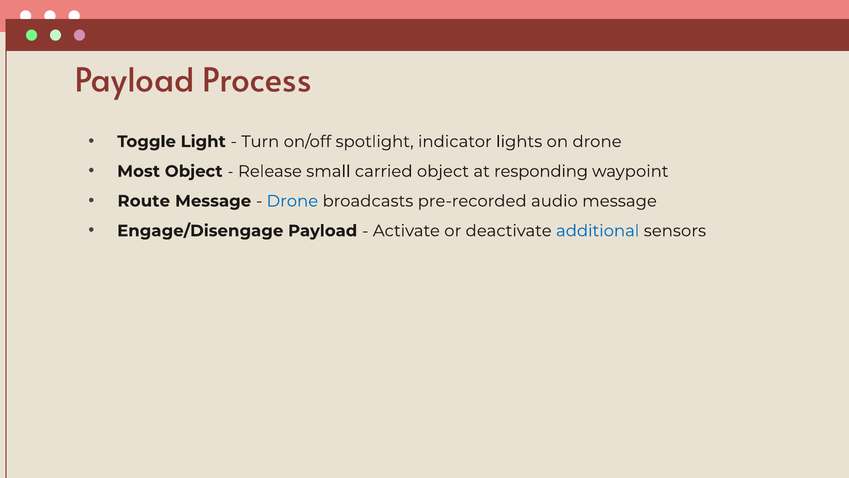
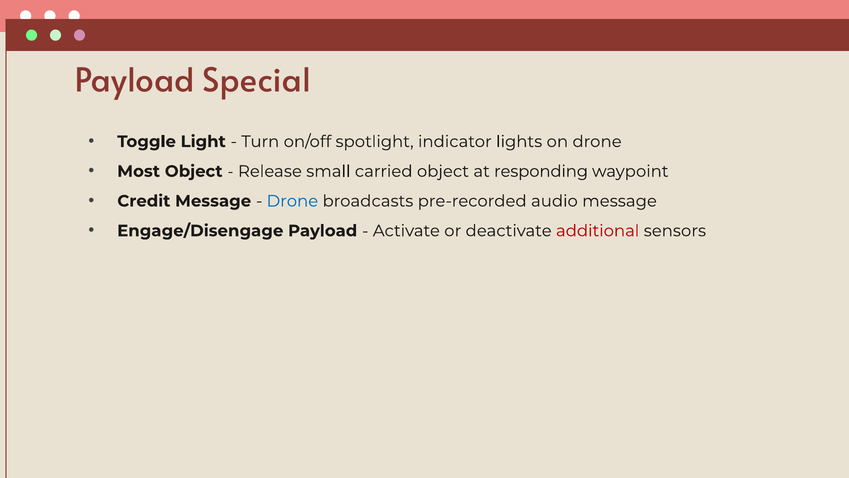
Process: Process -> Special (257, 81)
Route: Route -> Credit (144, 201)
additional colour: blue -> red (598, 231)
